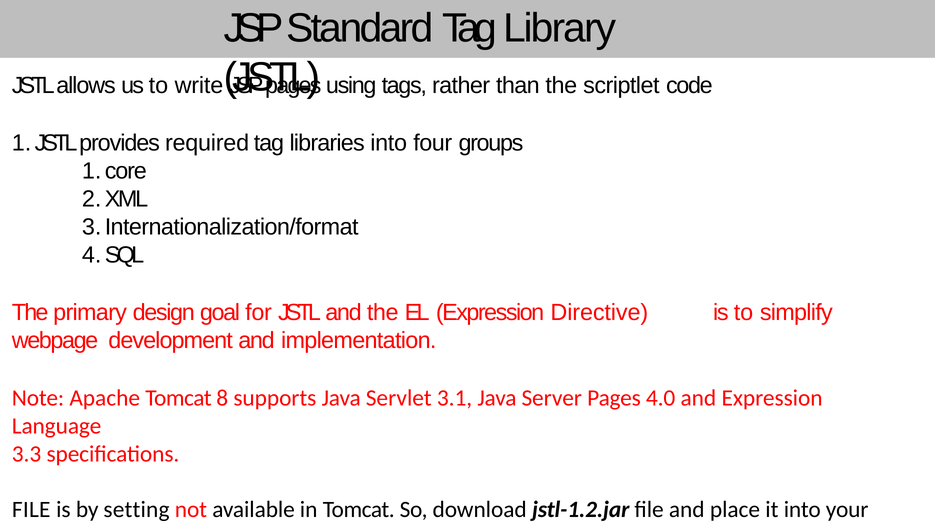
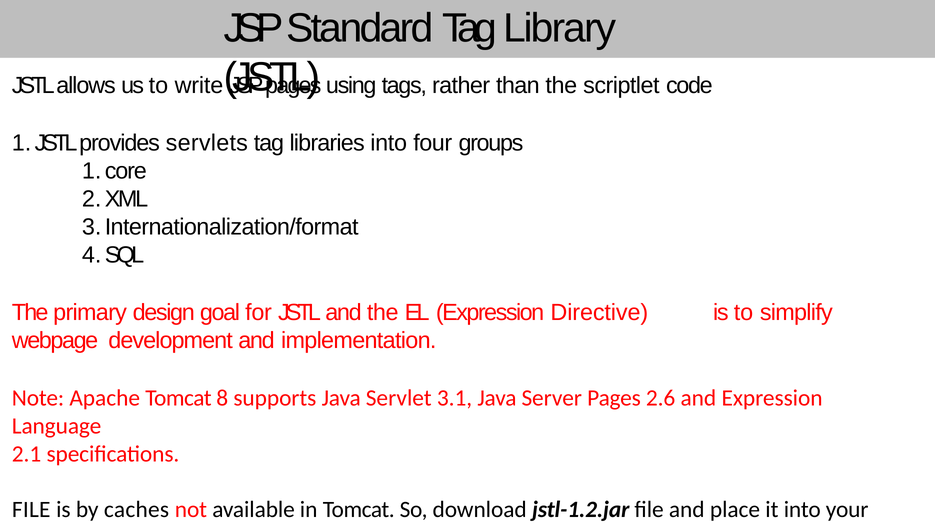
required: required -> servlets (207, 143)
4.0: 4.0 -> 2.6 (661, 398)
3.3: 3.3 -> 2.1 (27, 454)
setting: setting -> caches (136, 510)
